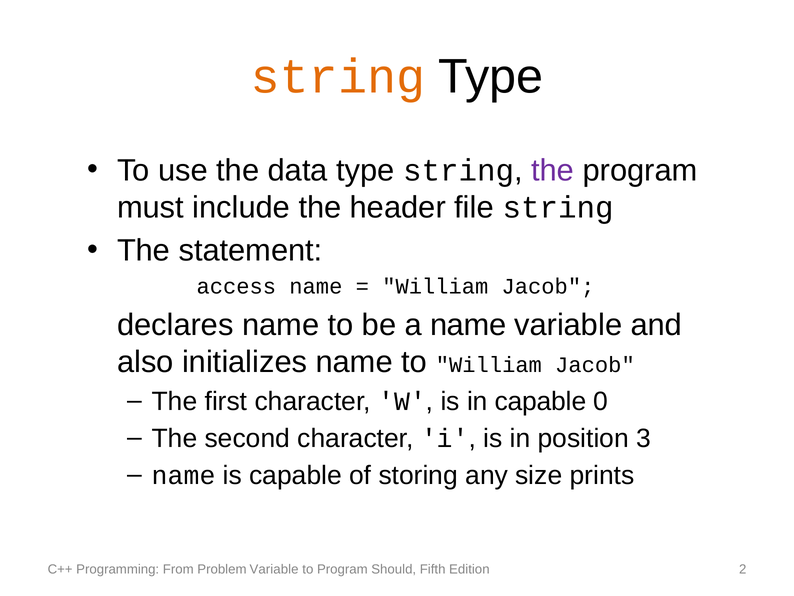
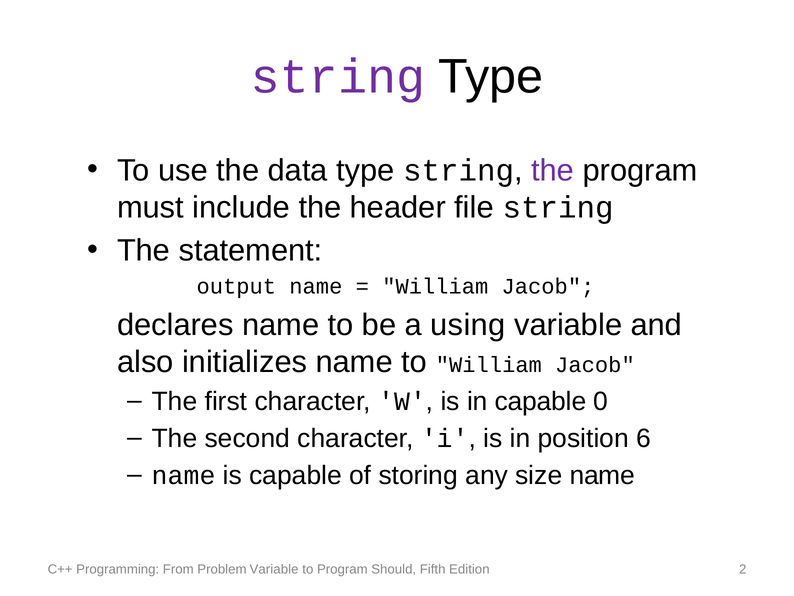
string colour: orange -> purple (338, 77)
access: access -> output (236, 286)
a name: name -> using (468, 325)
3: 3 -> 6 (644, 438)
size prints: prints -> name (602, 475)
